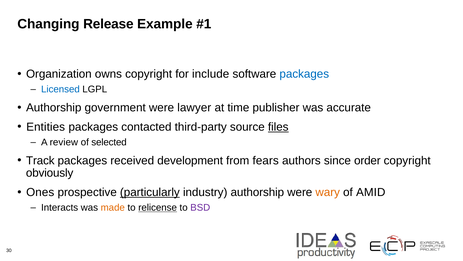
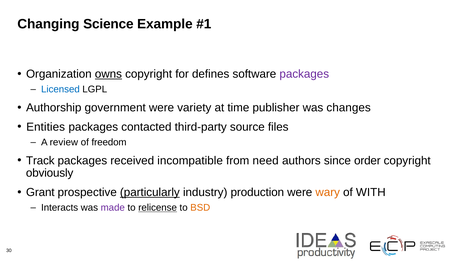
Release: Release -> Science (108, 24)
owns underline: none -> present (108, 74)
include: include -> defines (211, 74)
packages colour: blue -> purple (304, 74)
lawyer: lawyer -> variety (194, 107)
accurate: accurate -> changes (349, 107)
files underline: present -> none (278, 127)
selected: selected -> freedom (109, 142)
development: development -> incompatible (190, 160)
fears: fears -> need (266, 160)
Ones: Ones -> Grant (40, 192)
industry authorship: authorship -> production (257, 192)
AMID: AMID -> WITH (371, 192)
made colour: orange -> purple (113, 207)
BSD colour: purple -> orange (200, 207)
